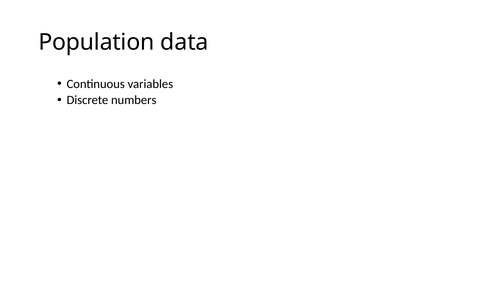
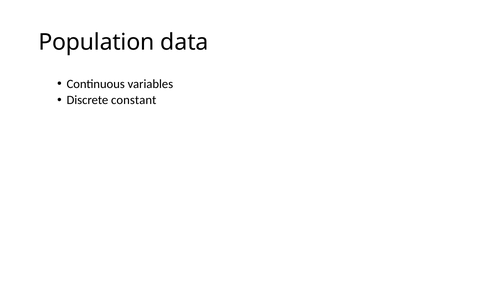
numbers: numbers -> constant (134, 100)
